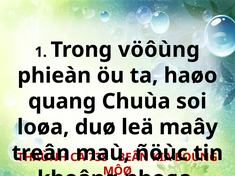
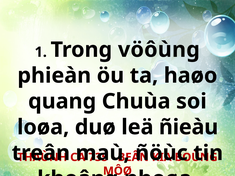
maây: maây -> ñieàu (189, 127)
